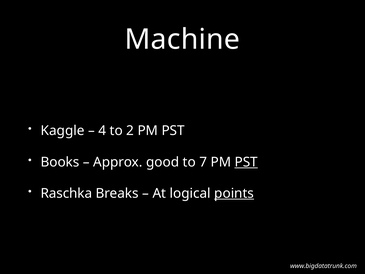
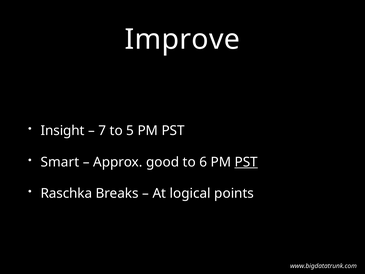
Machine: Machine -> Improve (182, 39)
Kaggle: Kaggle -> Insight (63, 131)
4: 4 -> 7 (102, 131)
2: 2 -> 5 (130, 131)
Books: Books -> Smart (60, 162)
7: 7 -> 6 (203, 162)
points underline: present -> none (234, 193)
